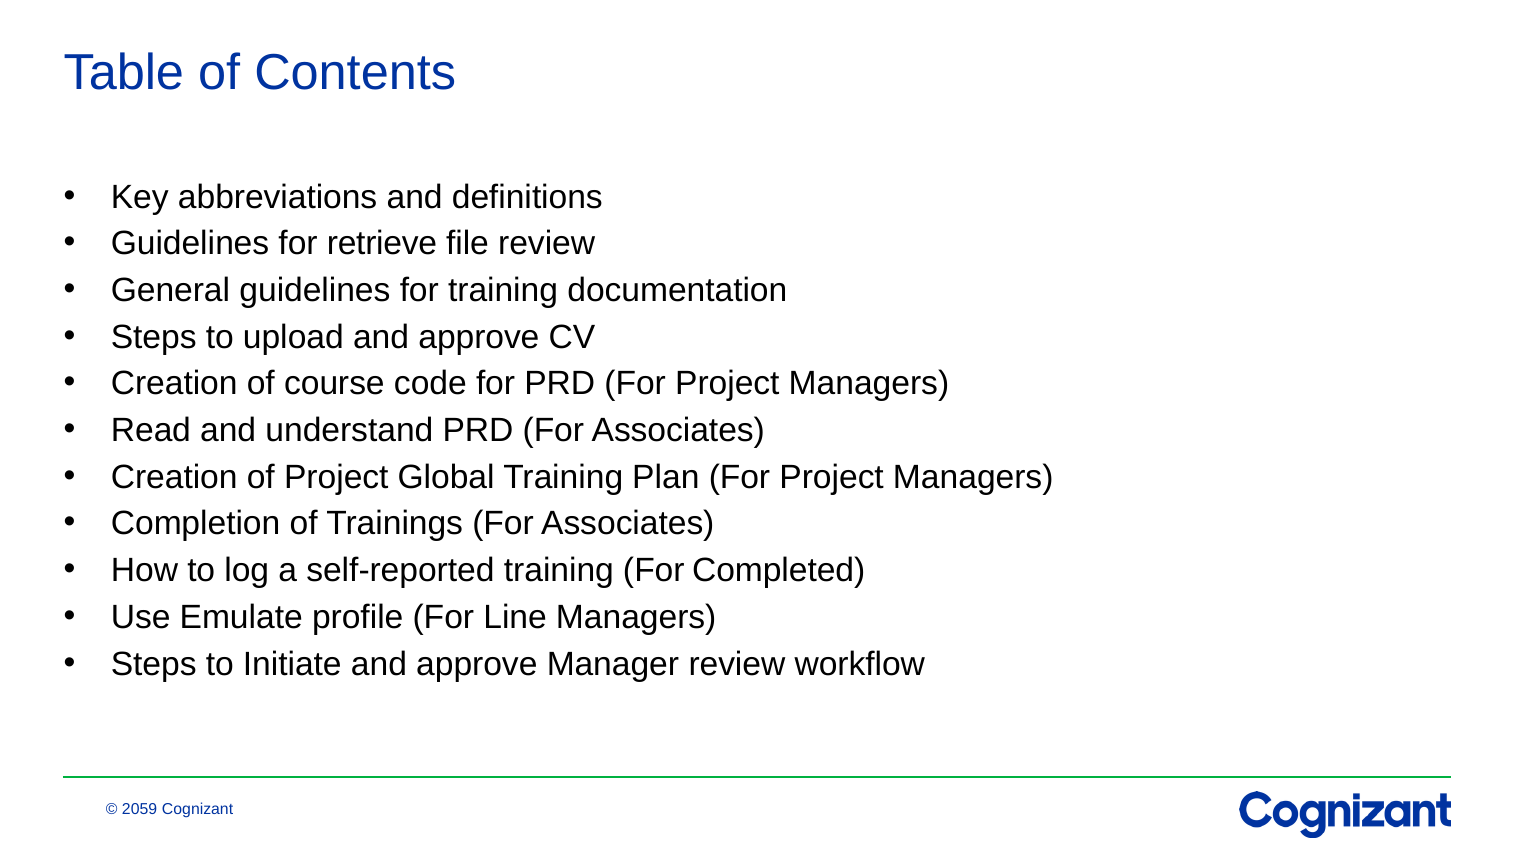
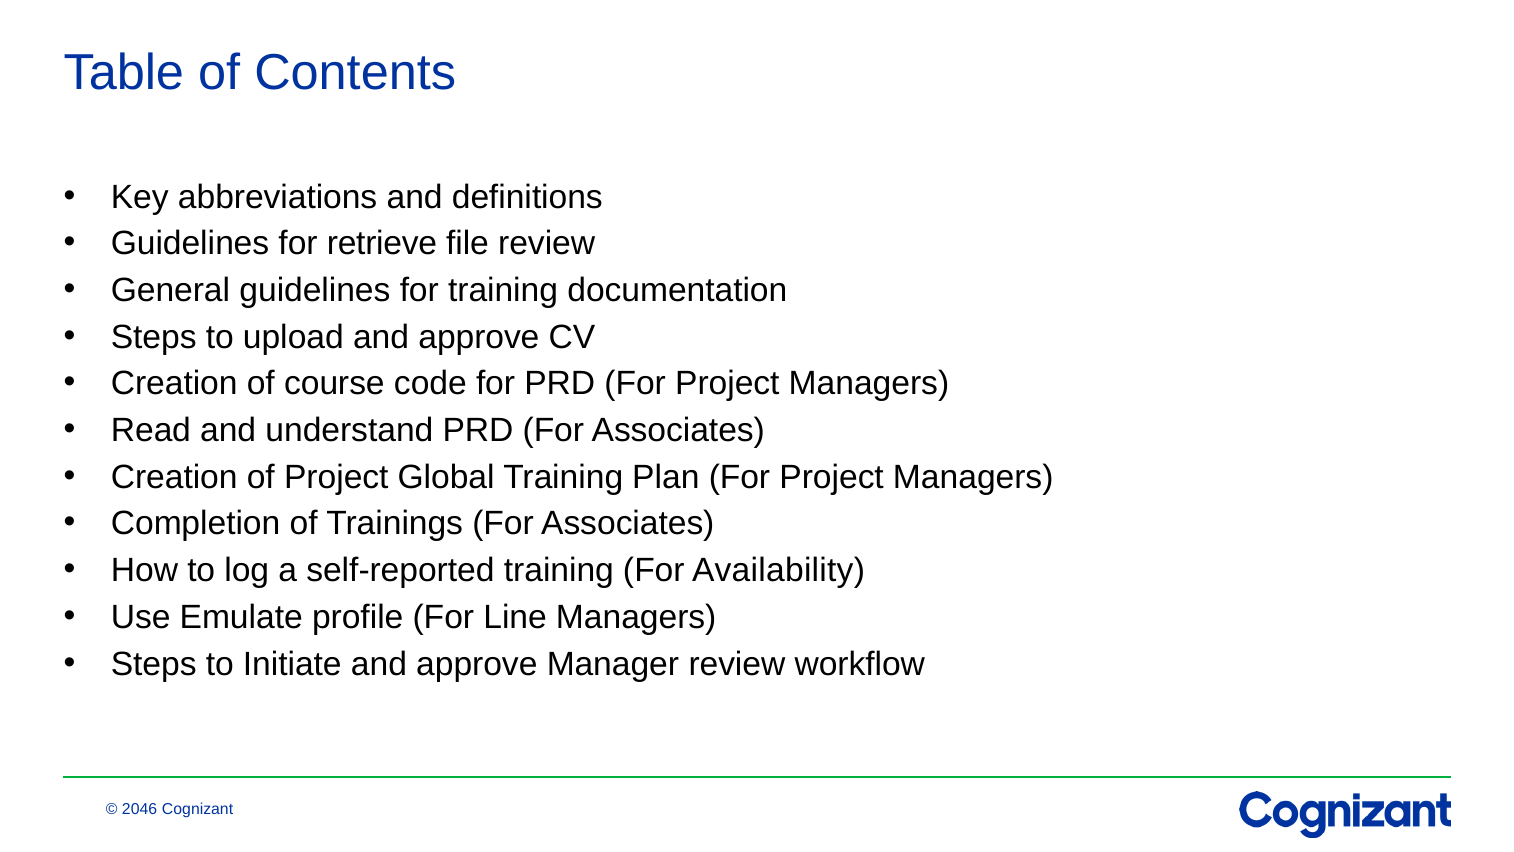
Completed: Completed -> Availability (779, 570)
2059: 2059 -> 2046 (140, 809)
